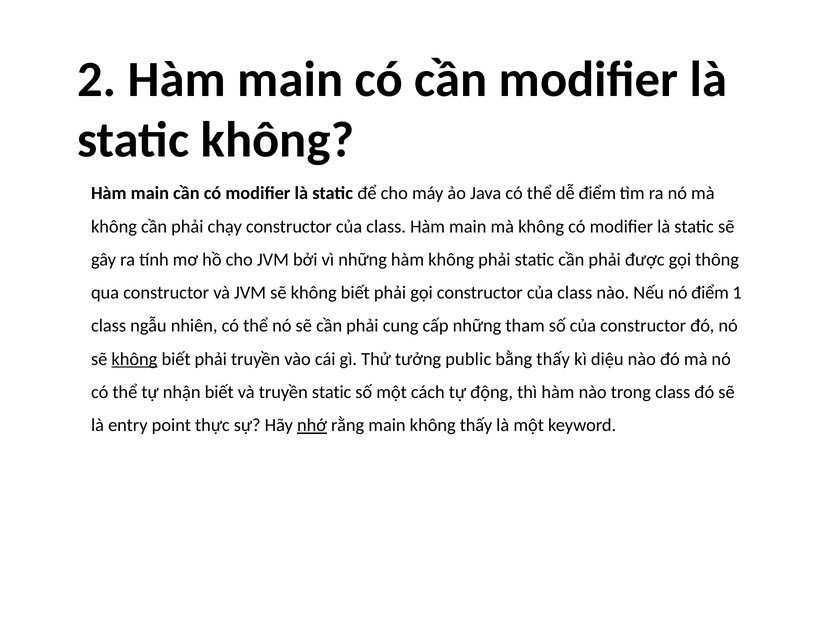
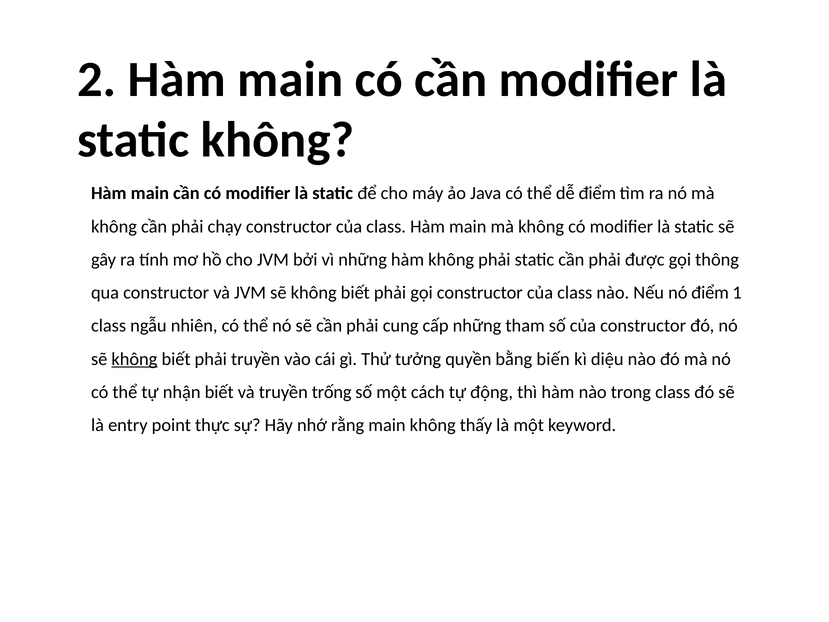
public: public -> quyền (468, 359)
bằng thấy: thấy -> biến (553, 359)
truyền static: static -> trống (332, 392)
nhớ underline: present -> none (312, 425)
